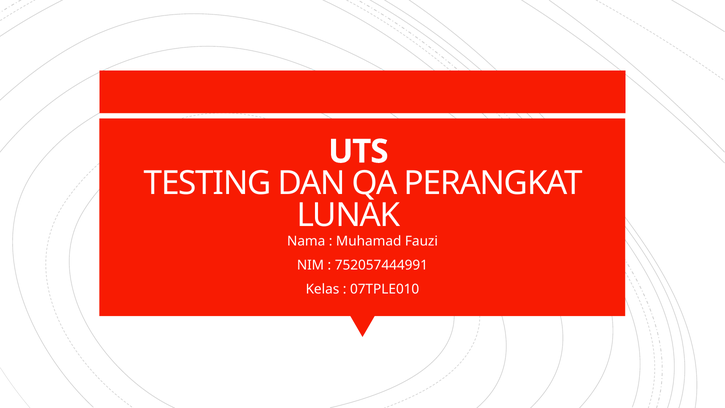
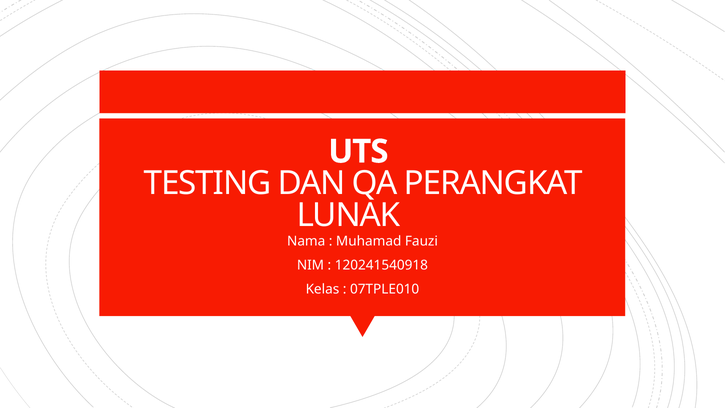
752057444991: 752057444991 -> 120241540918 (381, 265)
